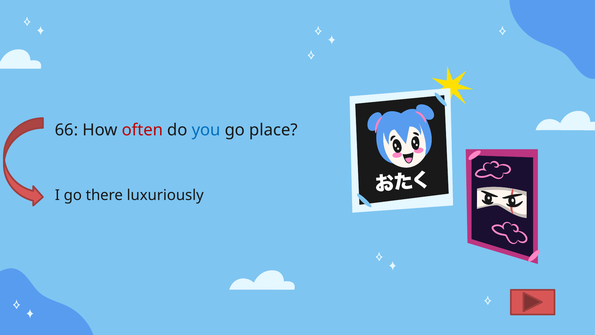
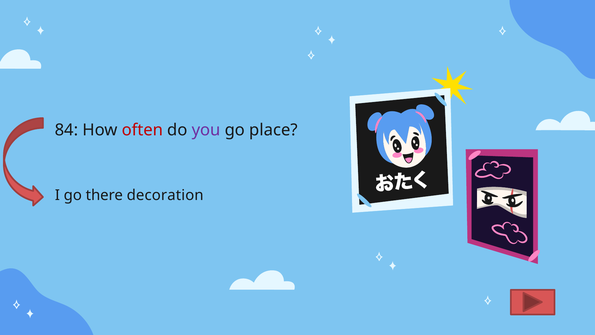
66: 66 -> 84 (67, 130)
you colour: blue -> purple (206, 130)
luxuriously: luxuriously -> decoration (165, 195)
